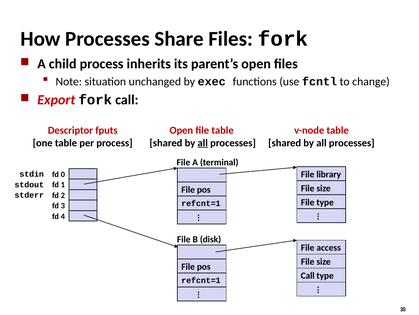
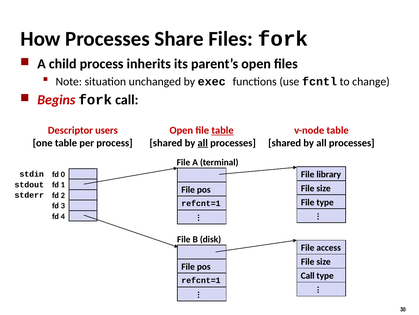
Export: Export -> Begins (56, 100)
fputs: fputs -> users (106, 130)
table underline: none -> present (223, 130)
